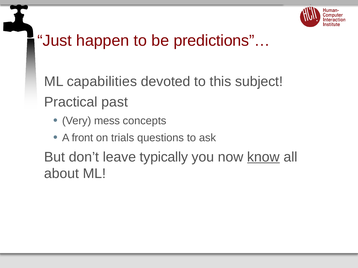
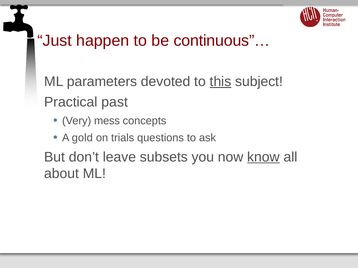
predictions”…: predictions”… -> continuous”… (222, 41)
capabilities: capabilities -> parameters (102, 82)
this underline: none -> present (220, 82)
front: front -> gold (82, 138)
typically: typically -> subsets (164, 157)
